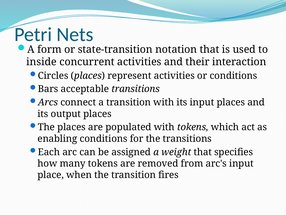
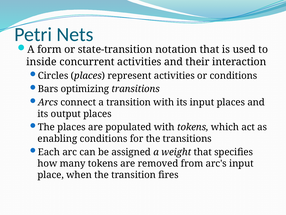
acceptable: acceptable -> optimizing (85, 89)
